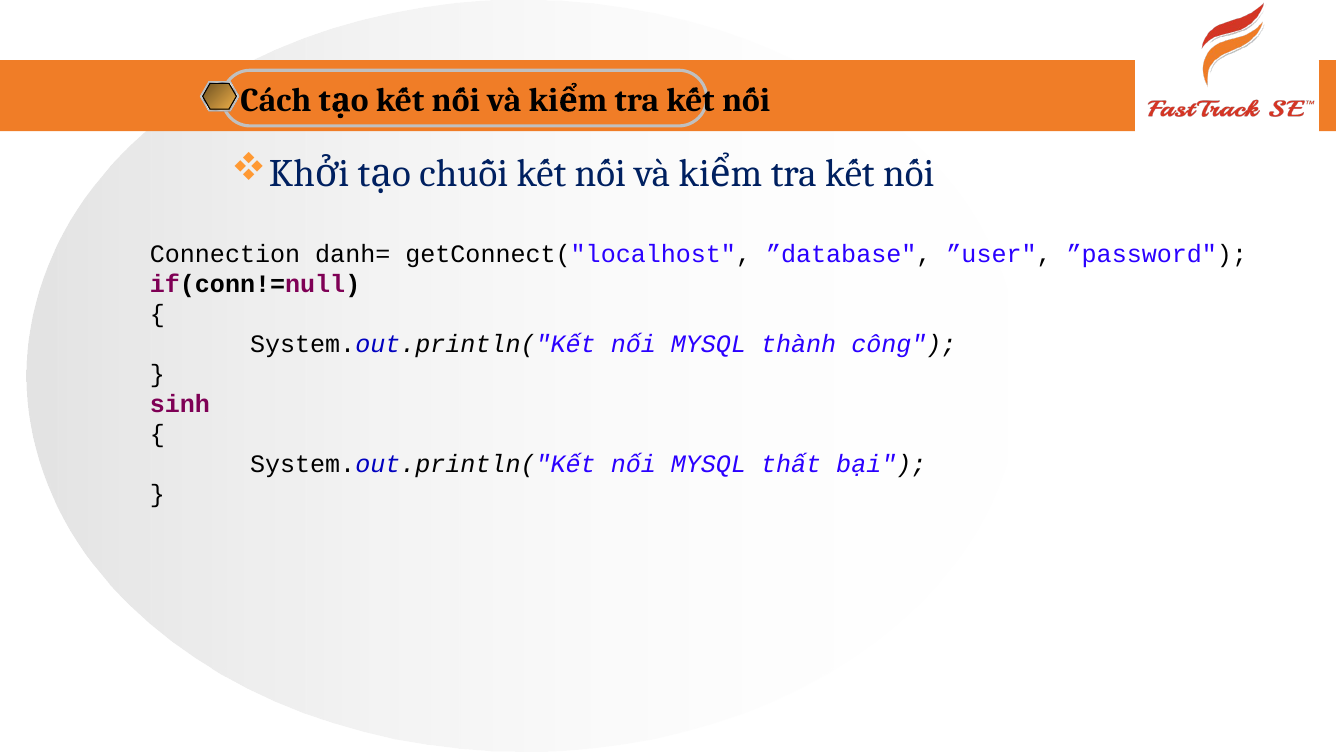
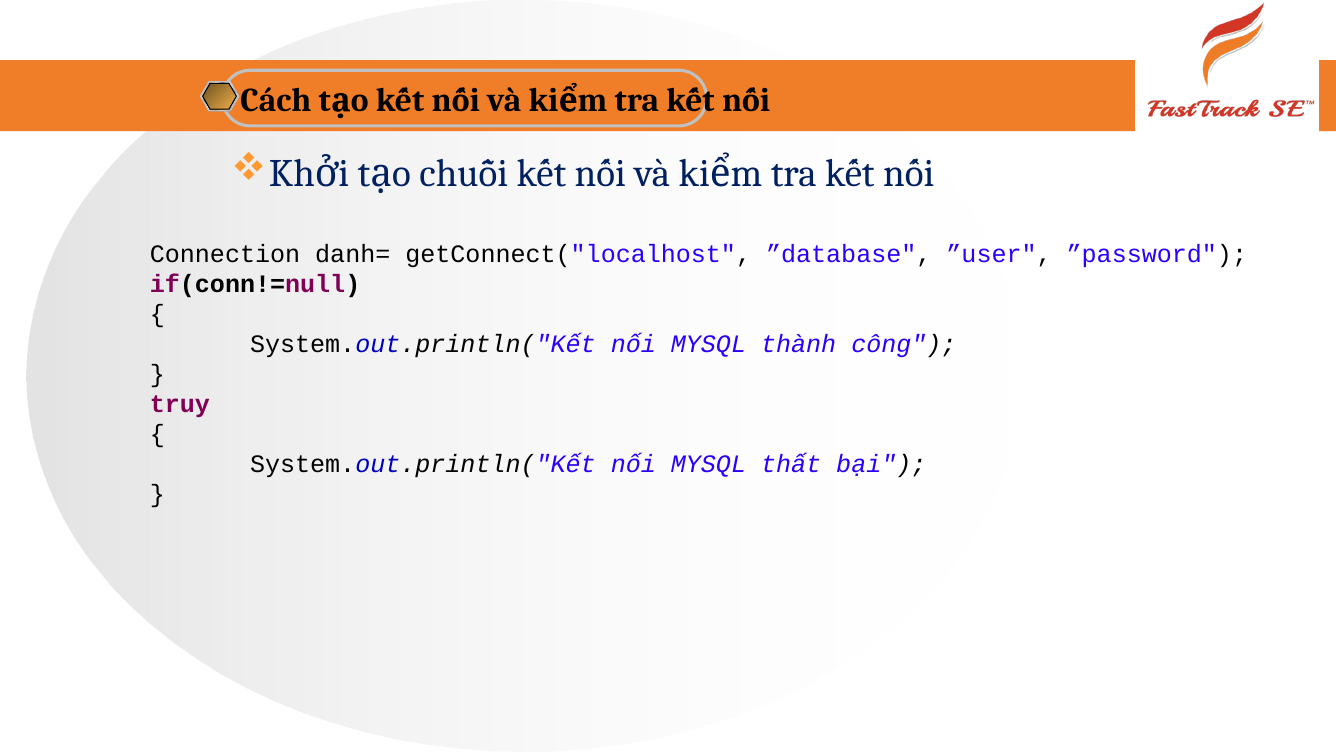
sinh: sinh -> truy (180, 404)
